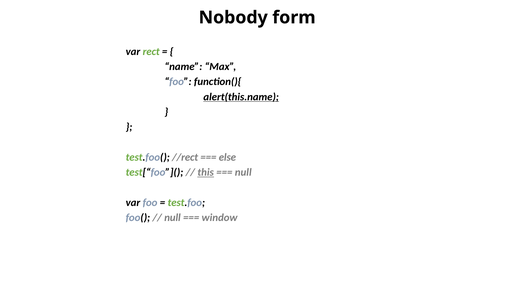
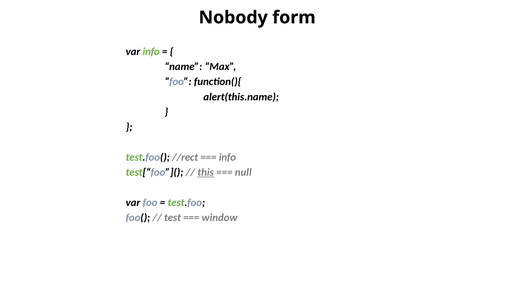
var rect: rect -> info (151, 52)
alert(this.name underline: present -> none (241, 97)
else: else -> info (227, 157)
null: null -> test (173, 218)
